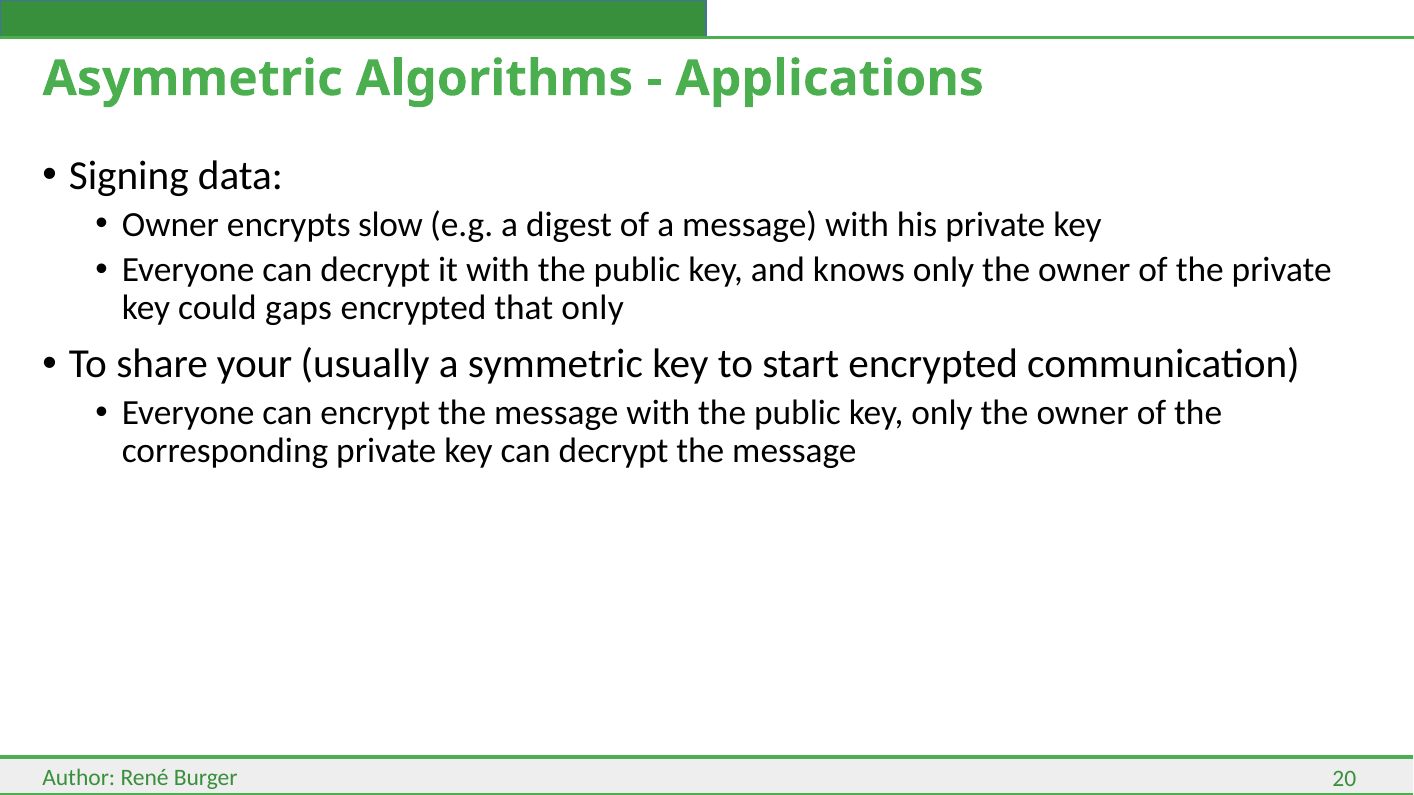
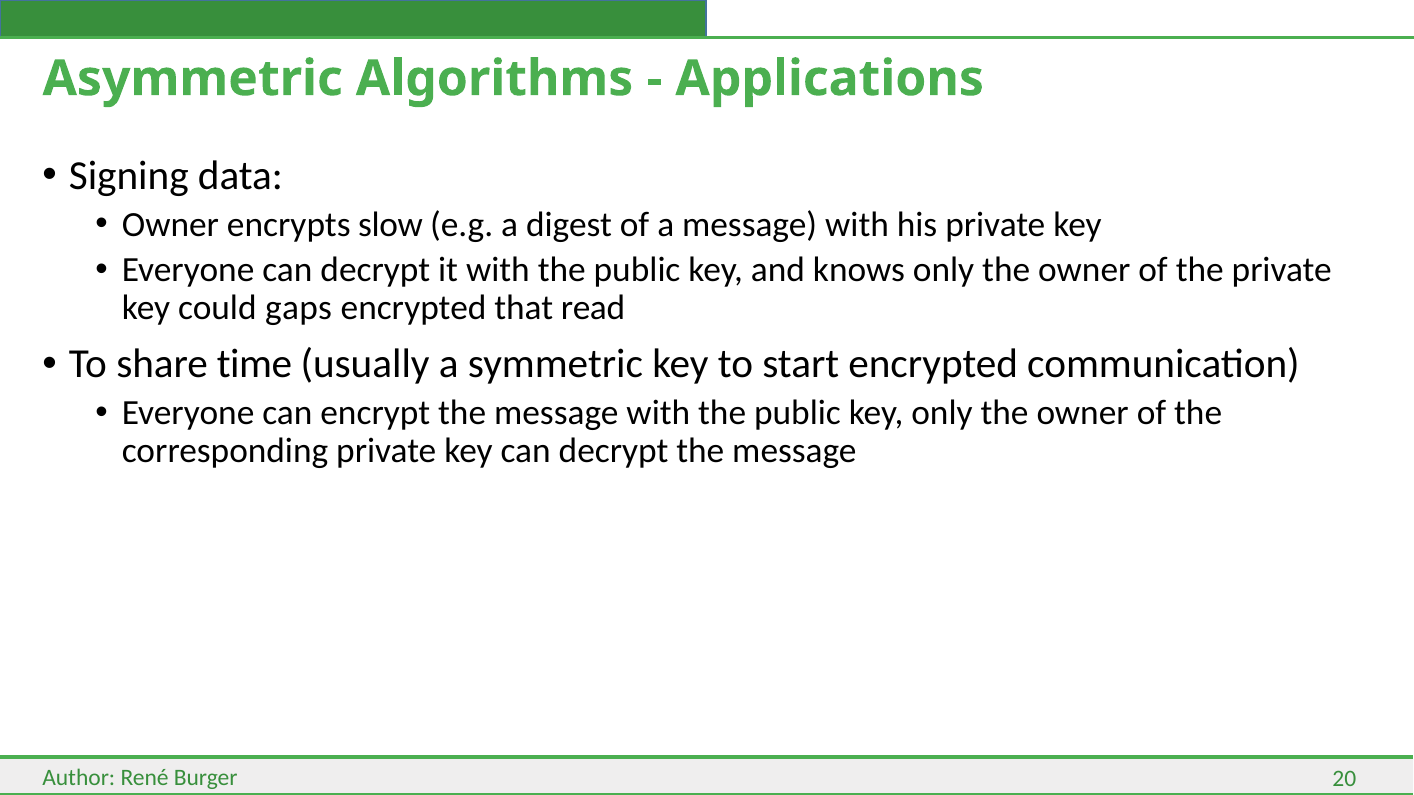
that only: only -> read (593, 308)
your: your -> time (255, 364)
